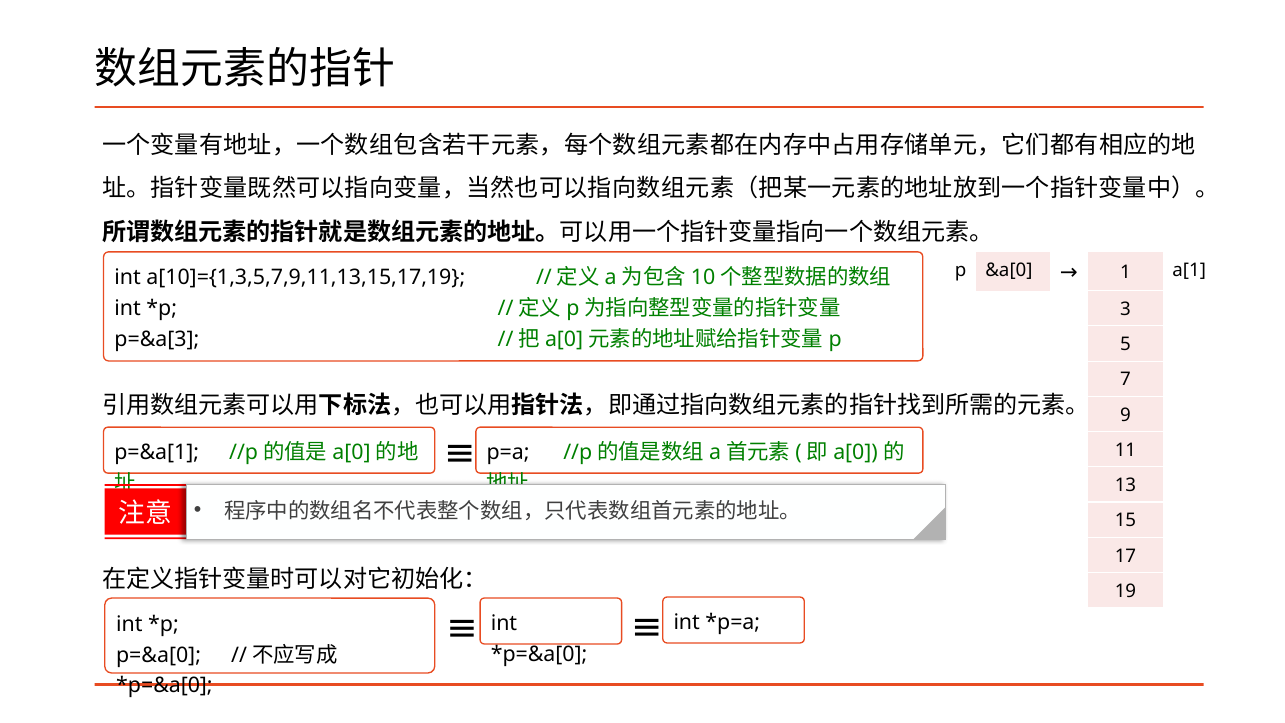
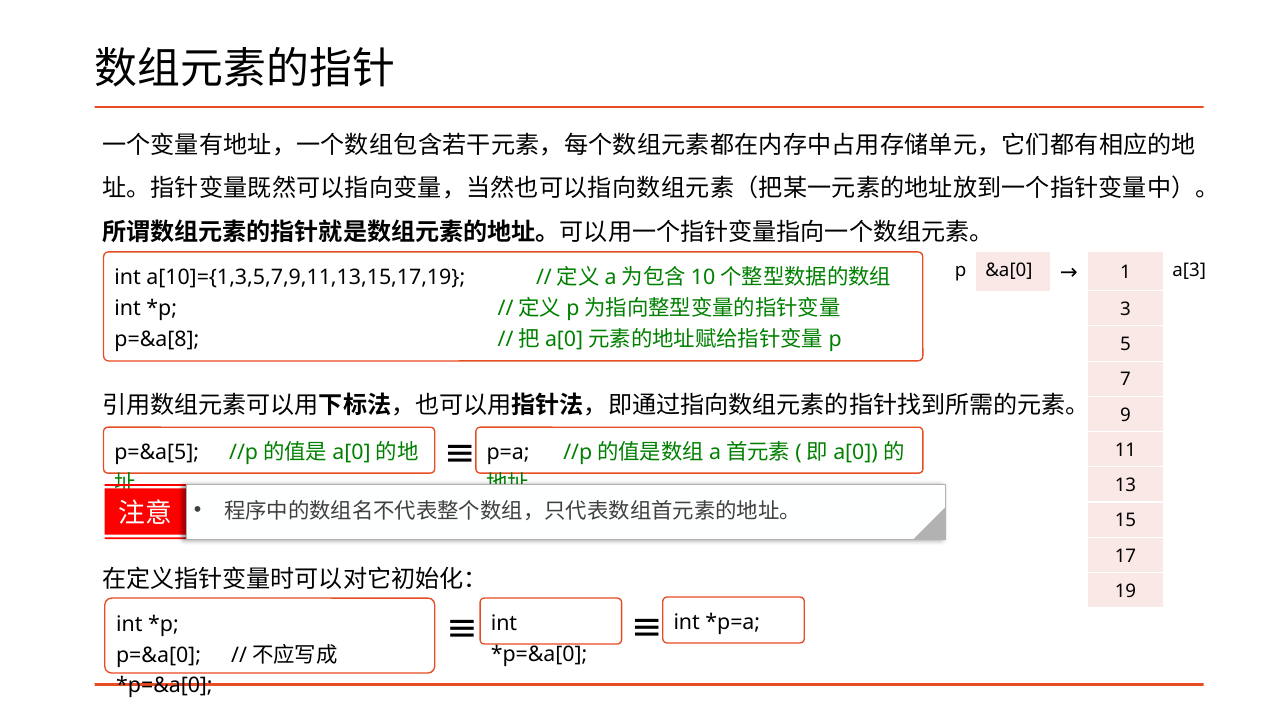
a[1: a[1 -> a[3 (1189, 271)
p=&a[3: p=&a[3 -> p=&a[8 (157, 339)
p=&a[1: p=&a[1 -> p=&a[5 (157, 452)
